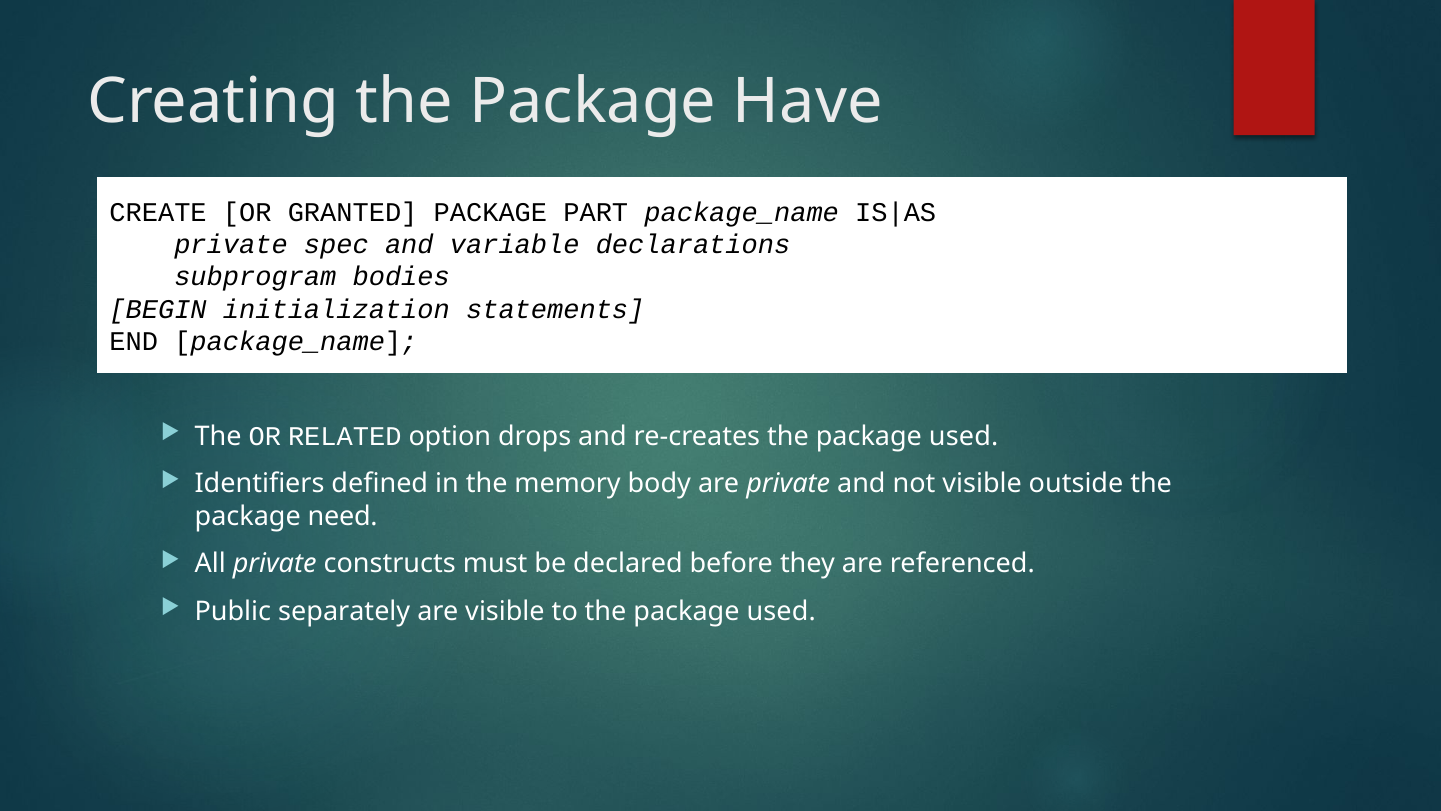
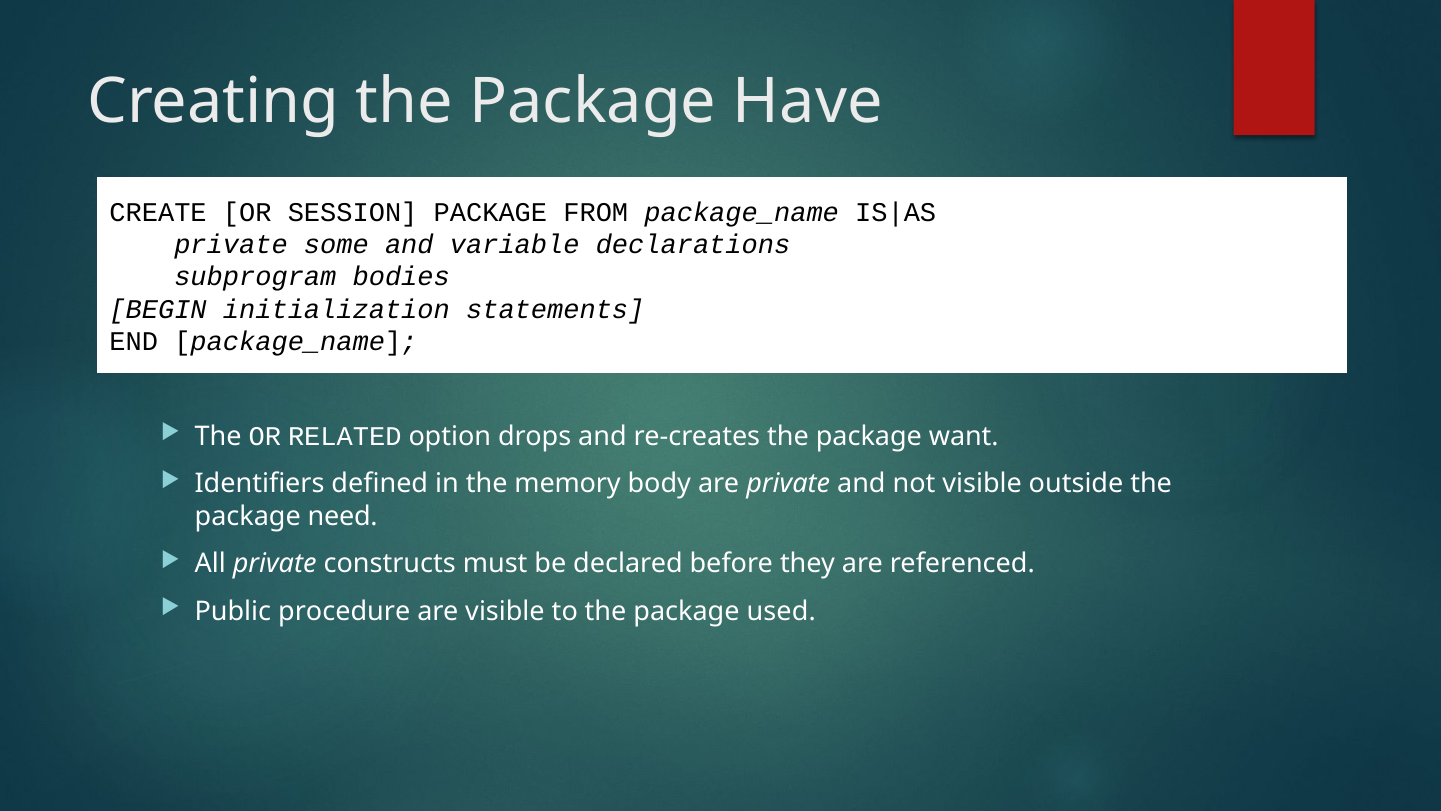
GRANTED: GRANTED -> SESSION (353, 212)
PART: PART -> FROM (596, 212)
spec: spec -> some (336, 244)
re-creates the package used: used -> want (964, 436)
separately: separately -> procedure (344, 611)
